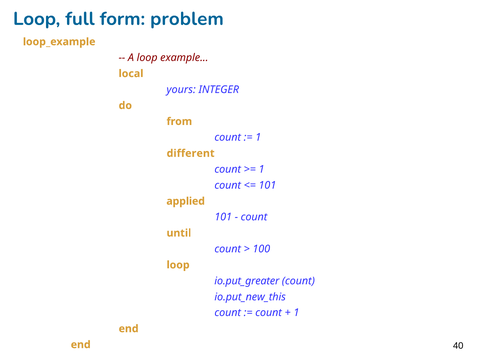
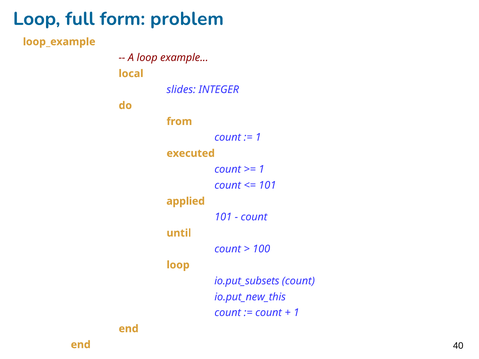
yours: yours -> slides (181, 90)
different: different -> executed (191, 153)
io.put_greater: io.put_greater -> io.put_subsets (247, 281)
